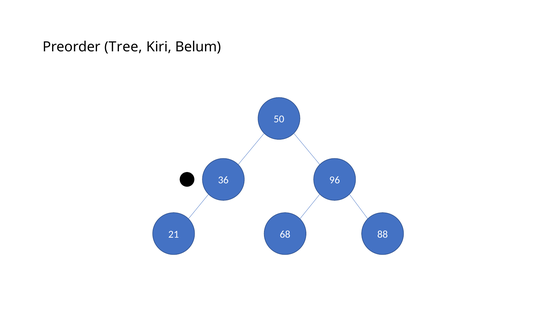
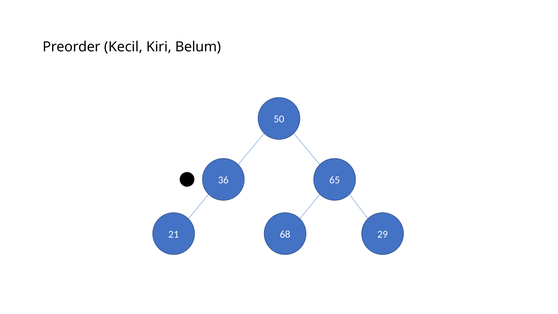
Tree: Tree -> Kecil (123, 47)
96: 96 -> 65 (335, 180)
88: 88 -> 29 (383, 234)
